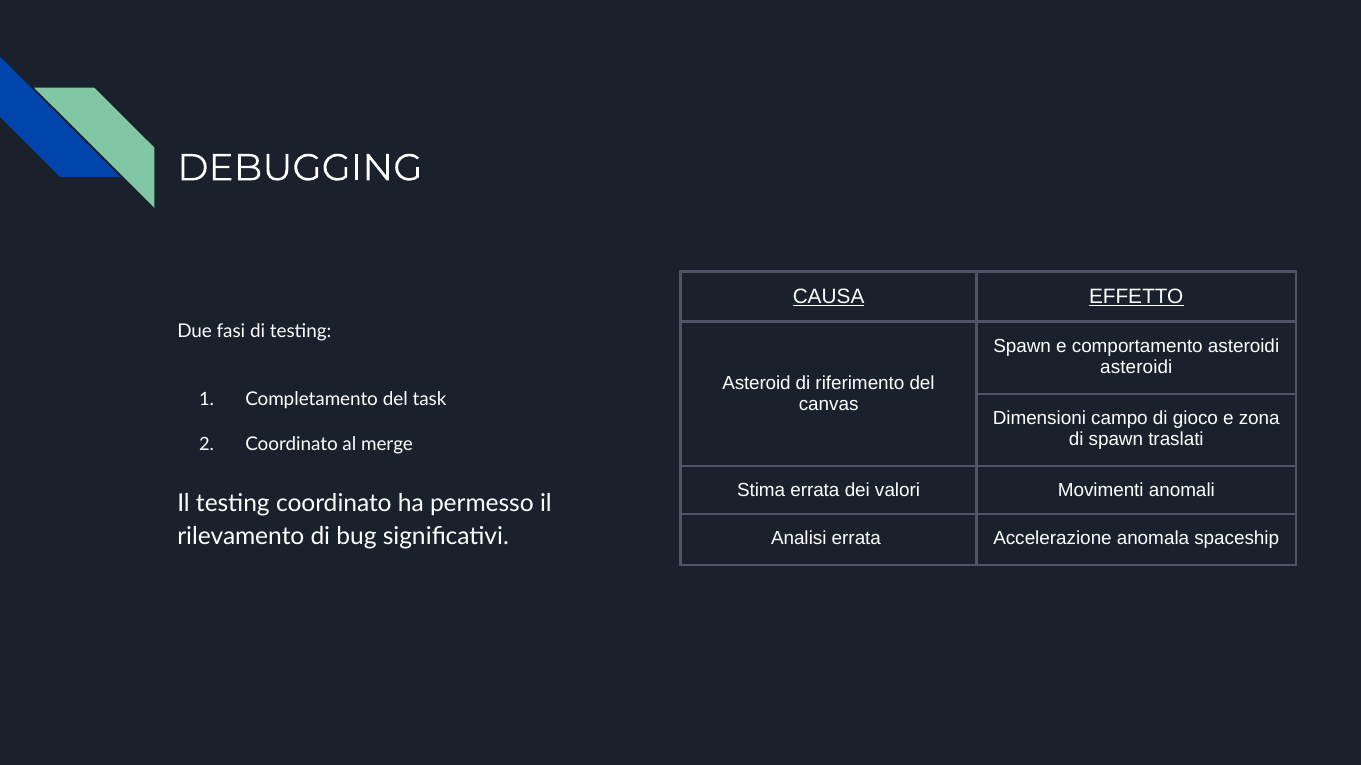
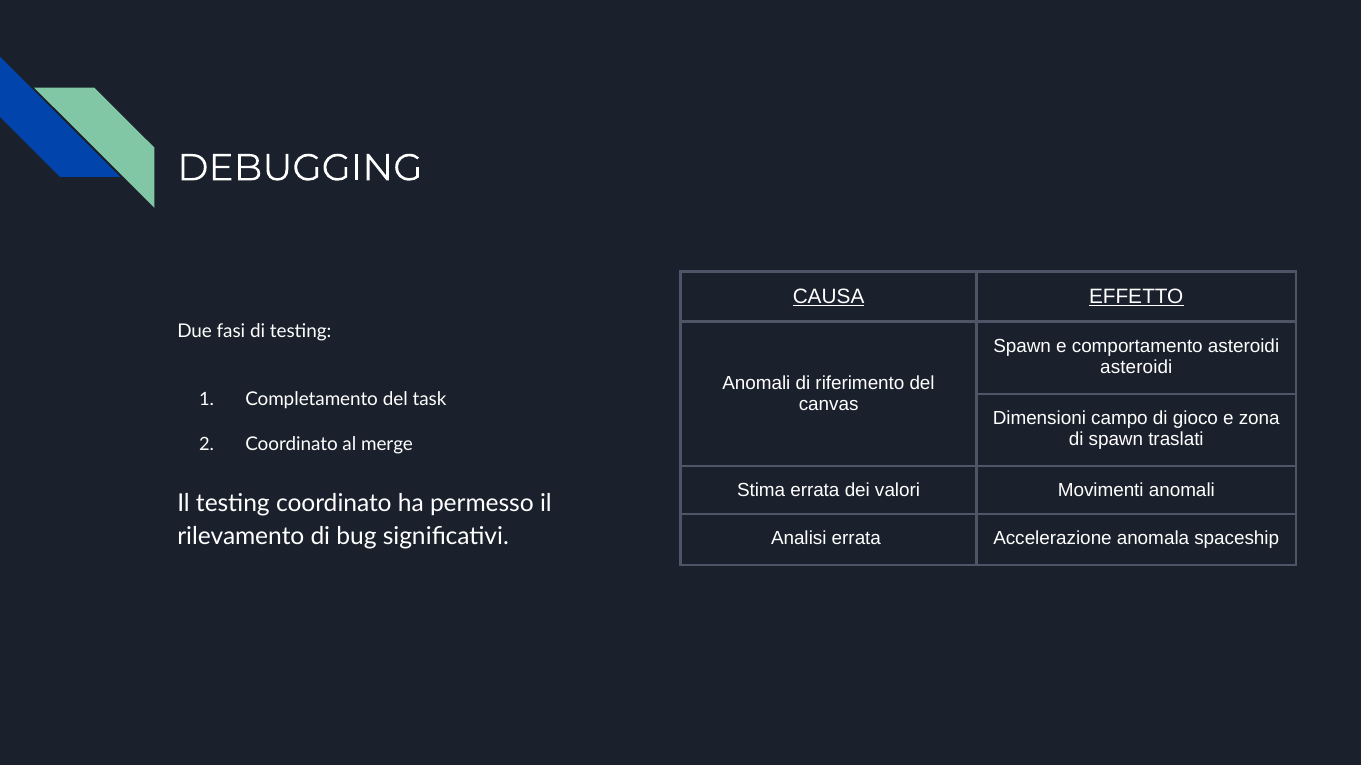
Asteroid: Asteroid -> Anomali (756, 384)
